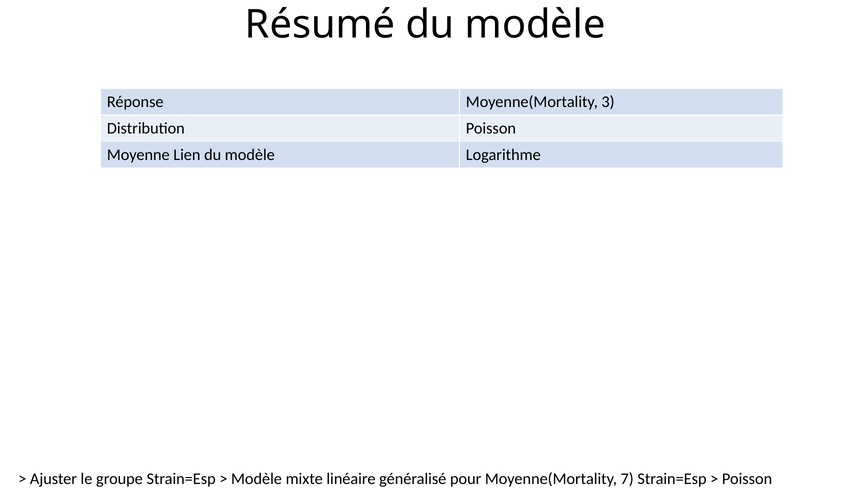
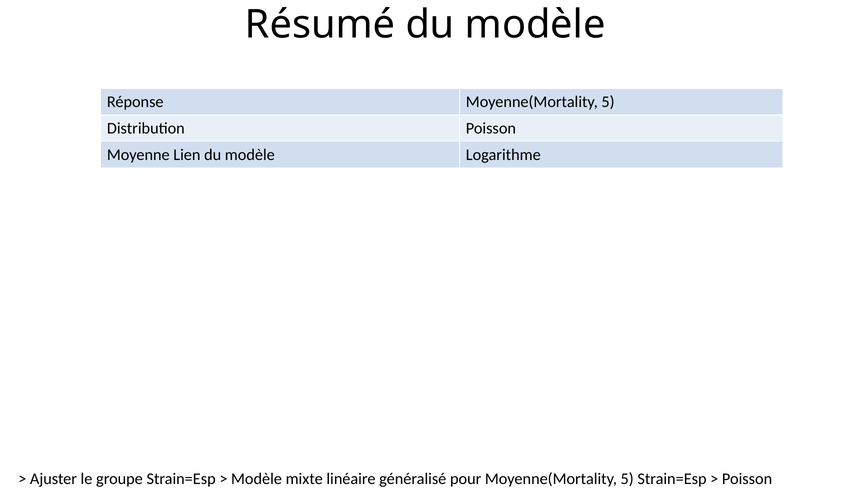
Réponse Moyenne(Mortality 3: 3 -> 5 (608, 102)
pour Moyenne(Mortality 7: 7 -> 5 (627, 479)
